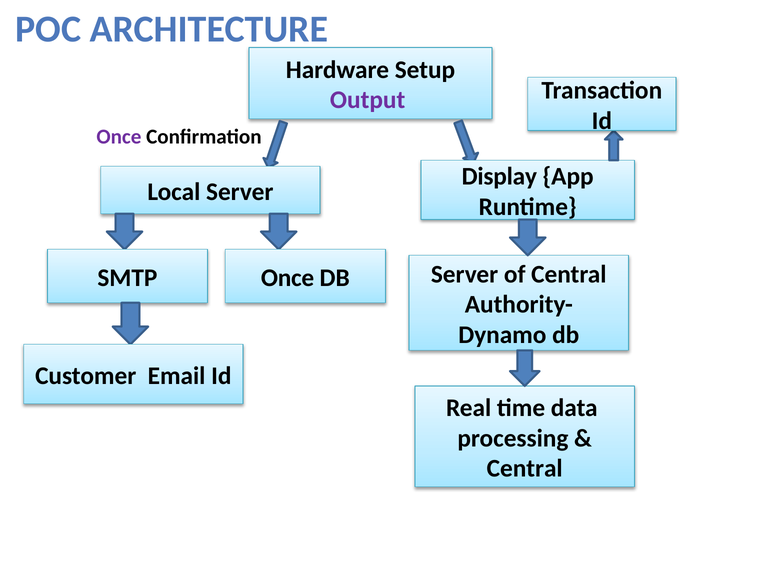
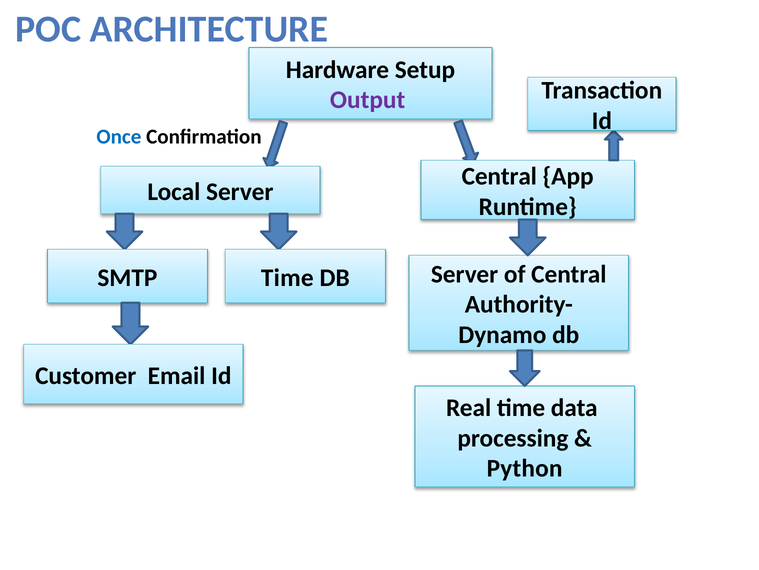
Once colour: purple -> blue (119, 136)
Display: Display -> Central (499, 176)
Once: Once -> Time (287, 277)
Central: Central -> Python (525, 468)
